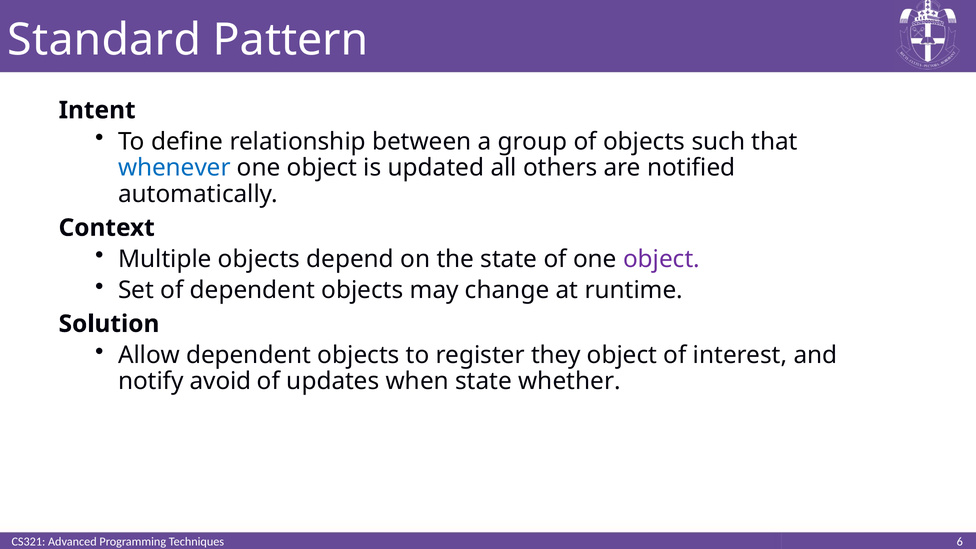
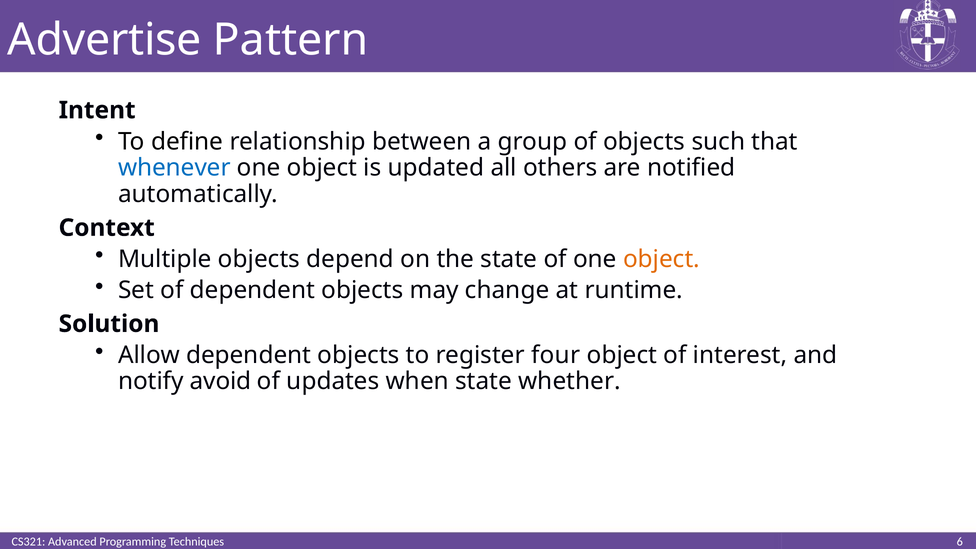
Standard: Standard -> Advertise (104, 40)
object colour: purple -> orange (661, 259)
they: they -> four (556, 355)
